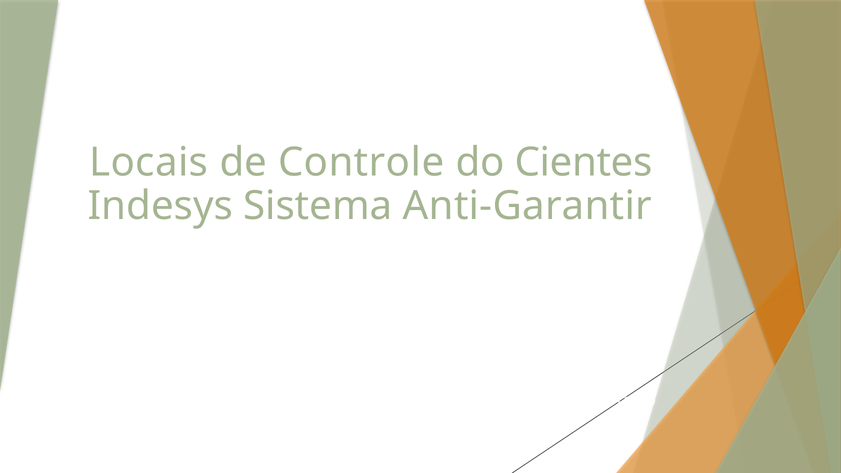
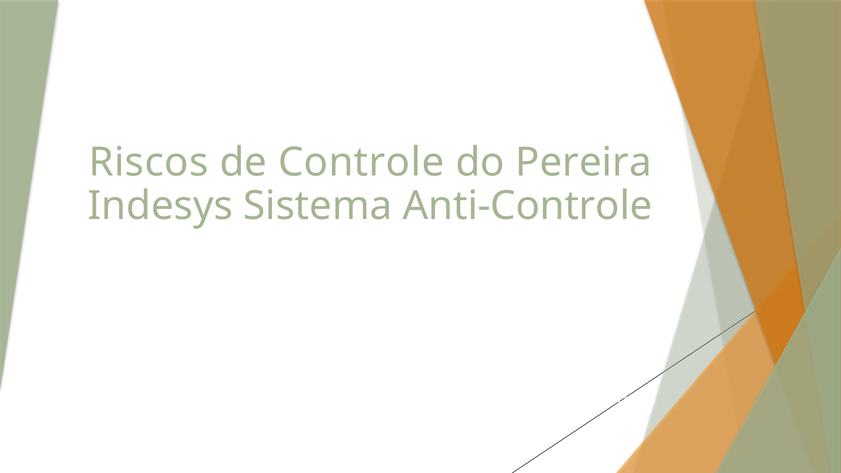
Locais: Locais -> Riscos (149, 162)
Cientes: Cientes -> Pereira (583, 162)
Anti-Garantir: Anti-Garantir -> Anti-Controle (528, 206)
